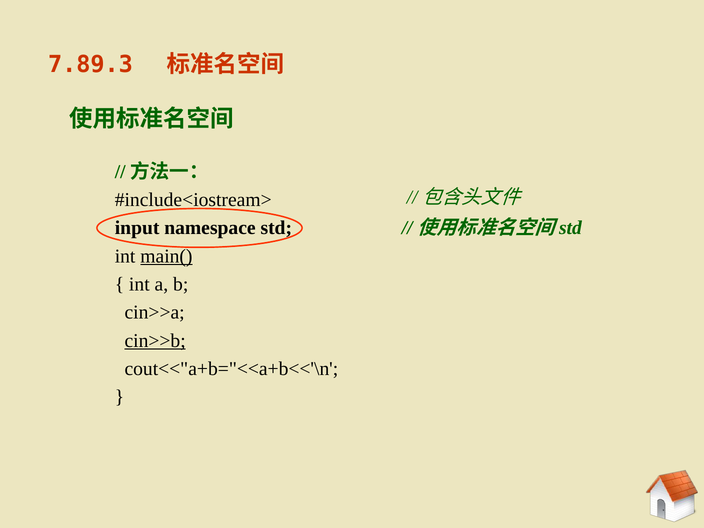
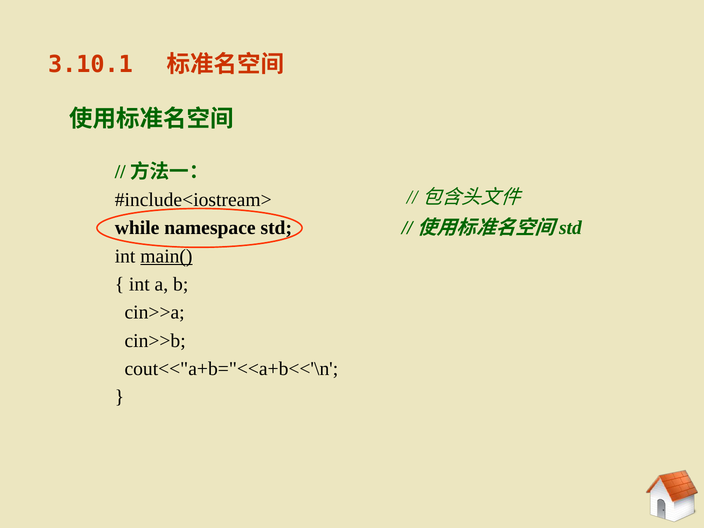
7.89.3: 7.89.3 -> 3.10.1 (90, 64)
input: input -> while (137, 228)
cin>>b underline: present -> none (155, 341)
